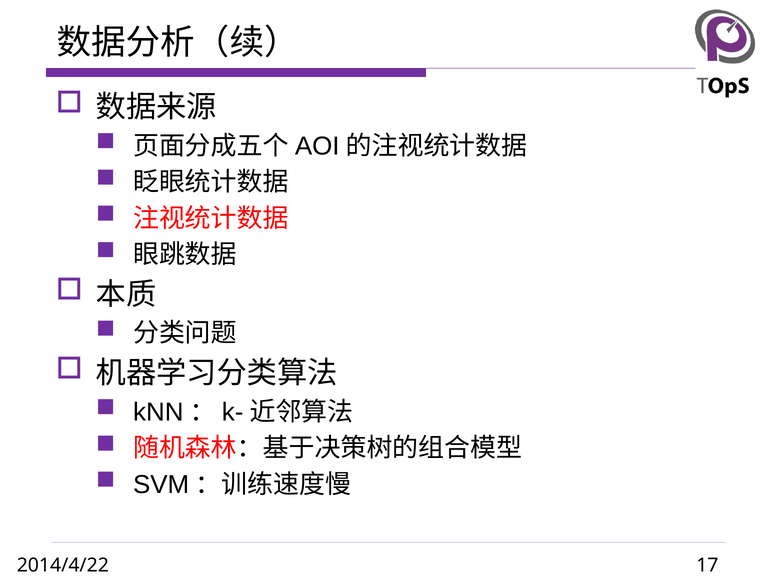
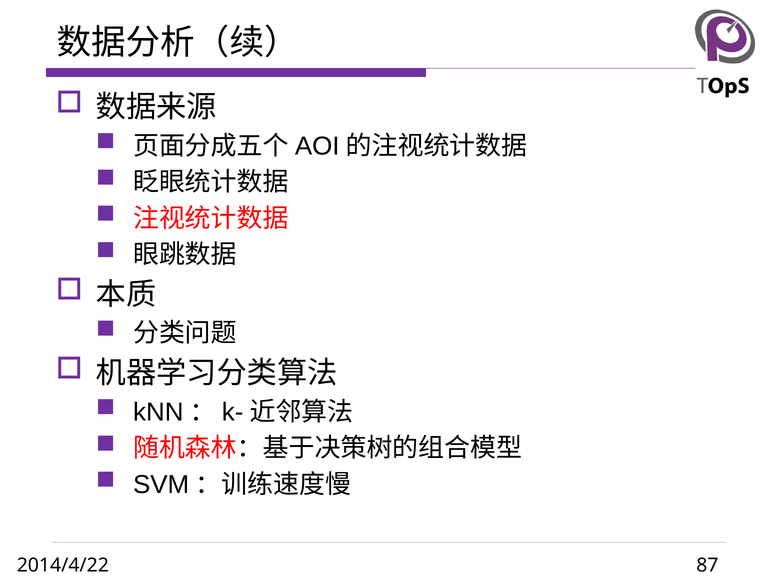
17: 17 -> 87 (707, 566)
